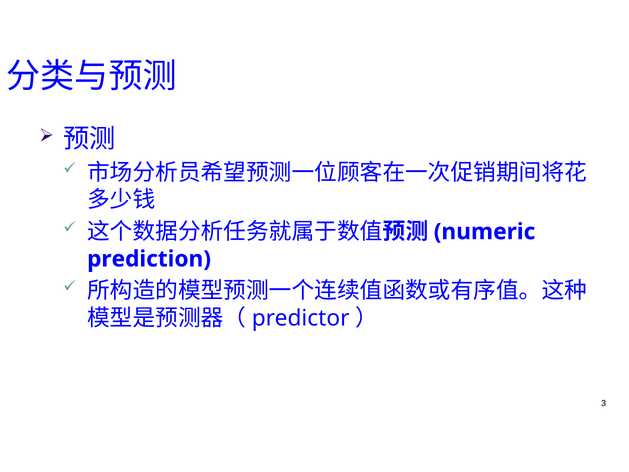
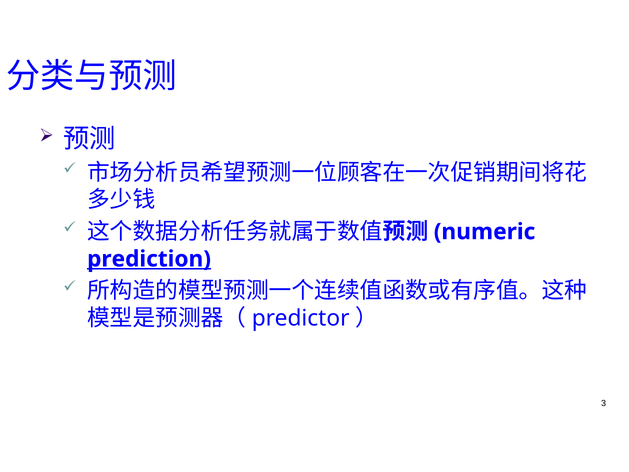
prediction underline: none -> present (149, 259)
